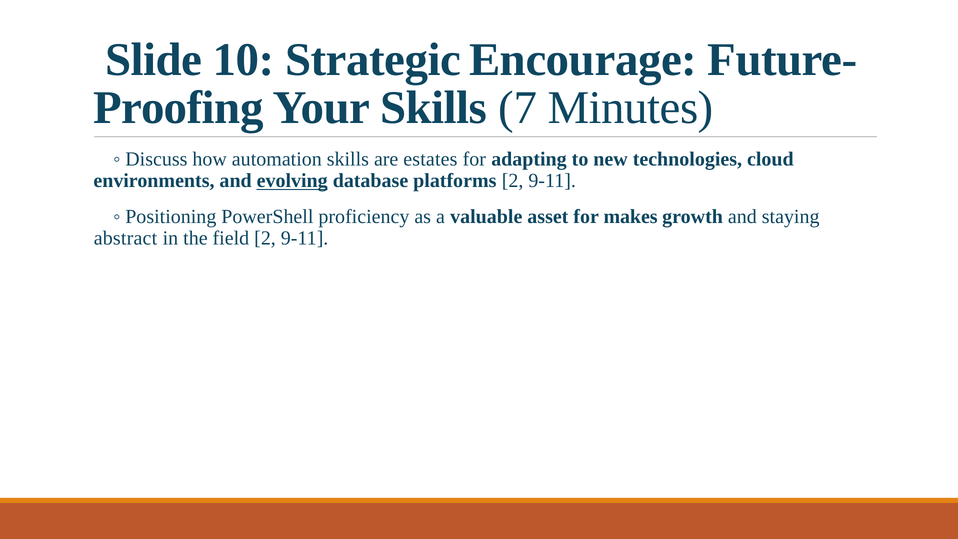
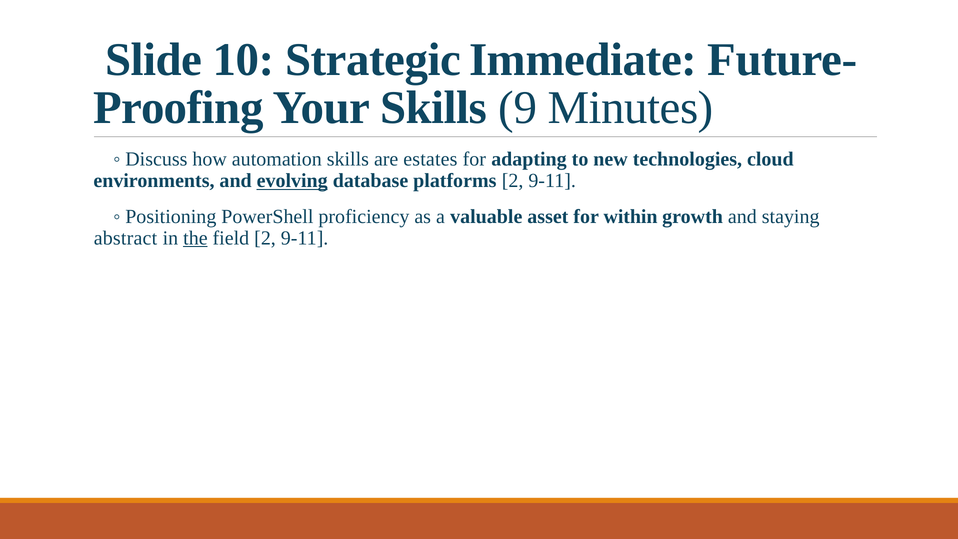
Encourage: Encourage -> Immediate (583, 60)
7: 7 -> 9 (518, 108)
makes: makes -> within (631, 216)
the underline: none -> present (195, 238)
